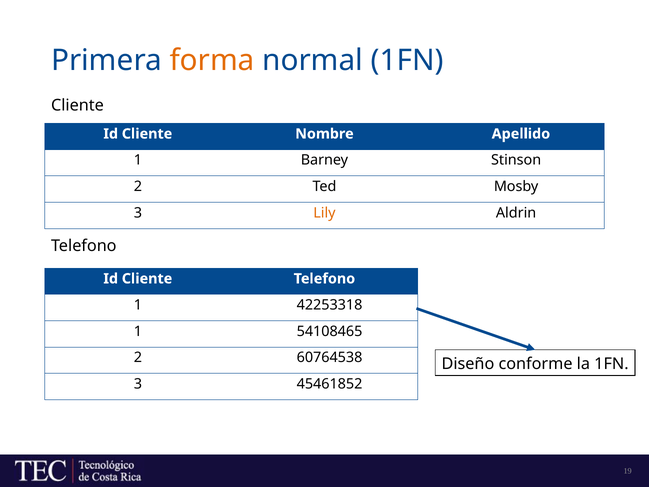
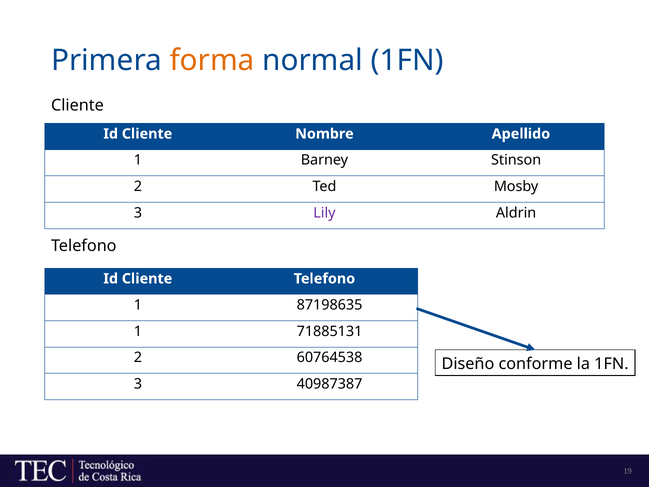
Lily colour: orange -> purple (324, 213)
42253318: 42253318 -> 87198635 (330, 305)
54108465: 54108465 -> 71885131 (330, 331)
45461852: 45461852 -> 40987387 (330, 384)
